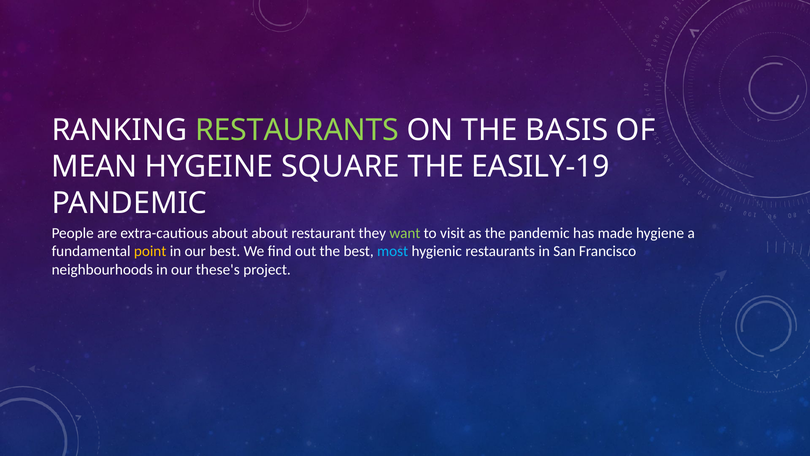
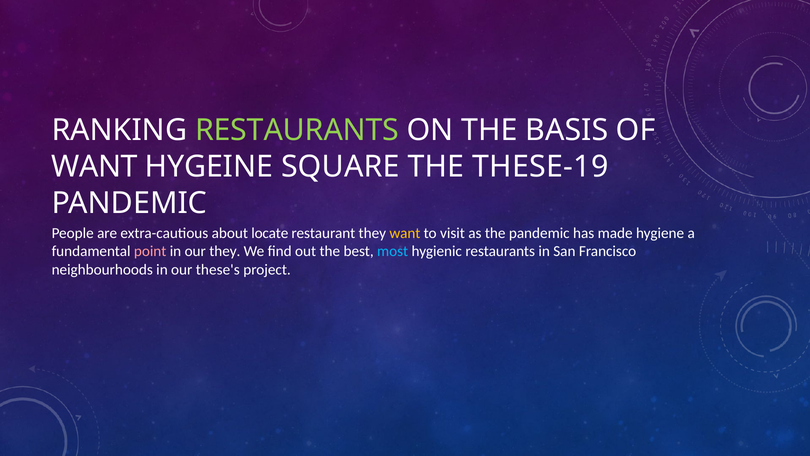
MEAN: MEAN -> WANT (94, 166)
EASILY-19: EASILY-19 -> THESE-19 (540, 166)
about about: about -> locate (270, 233)
want colour: light green -> yellow (405, 233)
point colour: yellow -> pink (150, 251)
our best: best -> they (225, 251)
